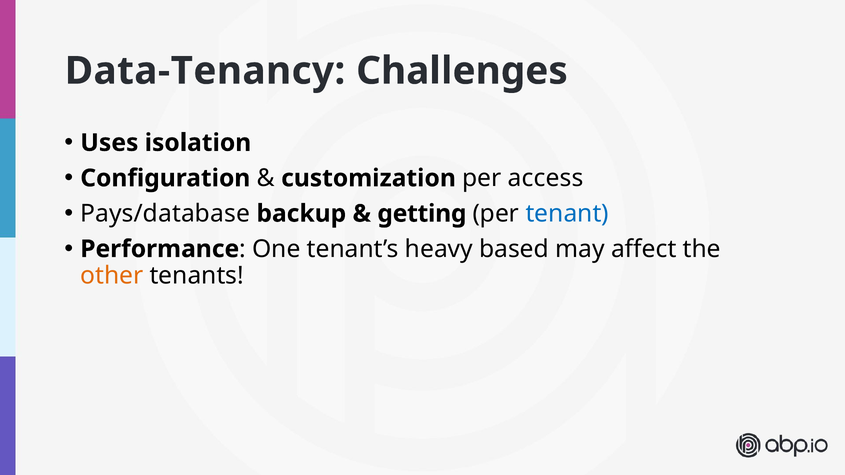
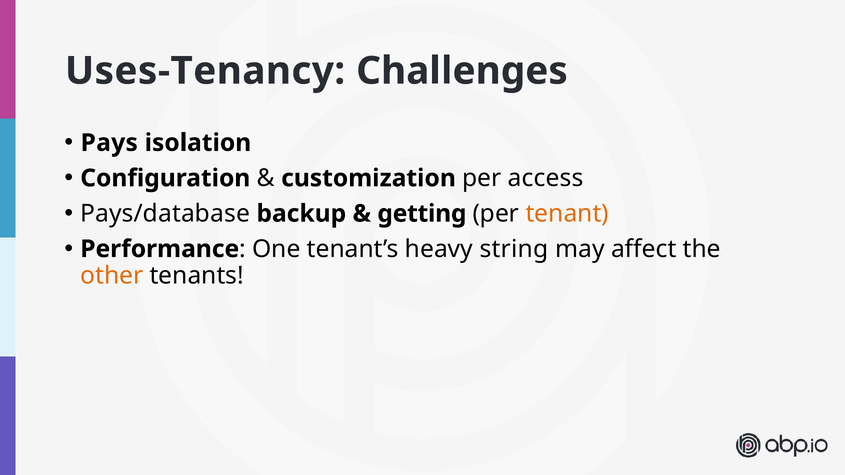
Data-Tenancy: Data-Tenancy -> Uses-Tenancy (205, 71)
Uses: Uses -> Pays (109, 143)
tenant colour: blue -> orange (567, 214)
based: based -> string (514, 249)
